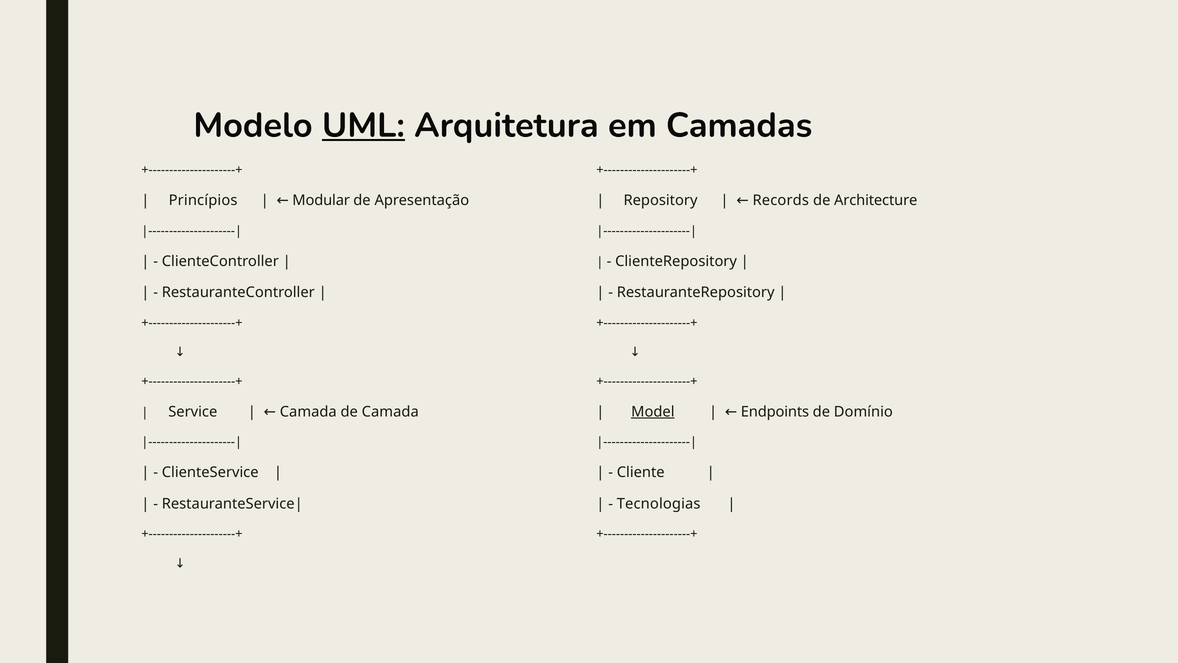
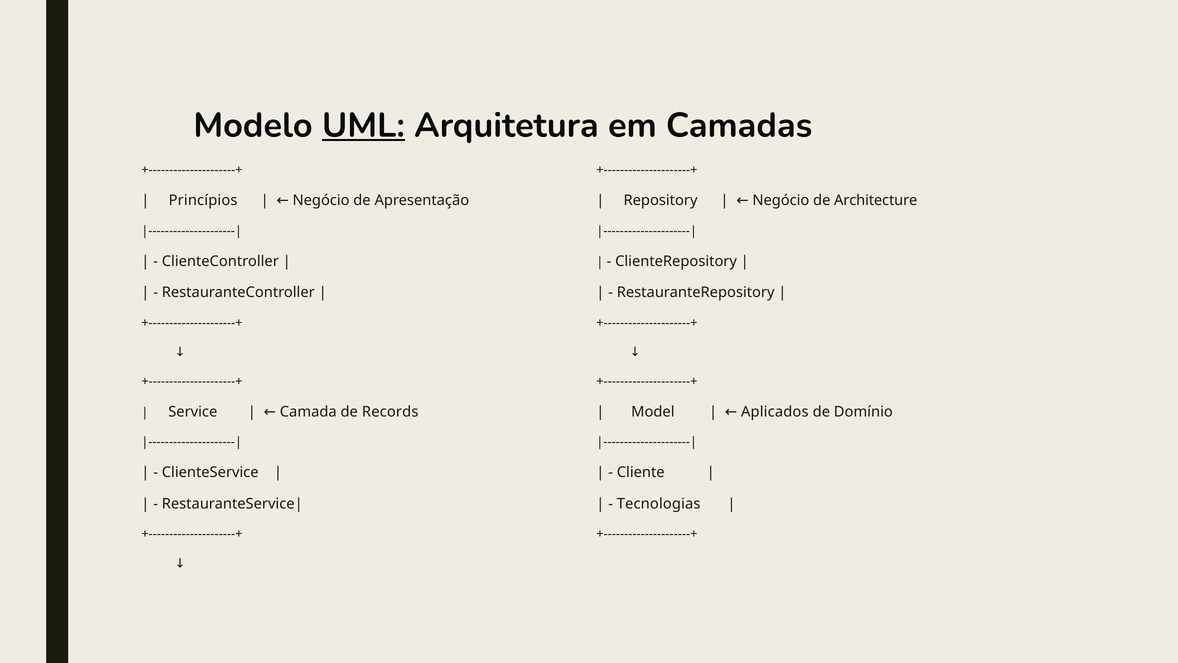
Modular: Modular -> Negócio (321, 200)
Records: Records -> Negócio (781, 200)
Model underline: present -> none (653, 412)
Endpoints: Endpoints -> Aplicados (775, 412)
de Camada: Camada -> Records (390, 412)
